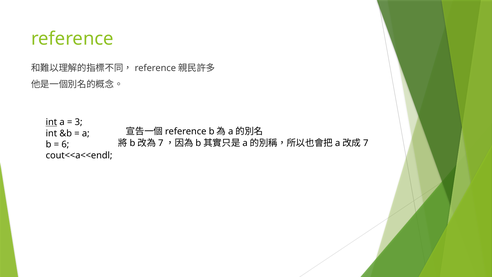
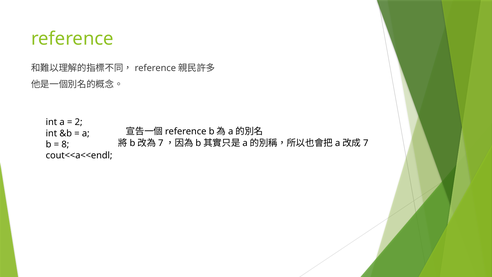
int underline: present -> none (51, 122)
3: 3 -> 2 (79, 122)
6: 6 -> 8 (65, 144)
